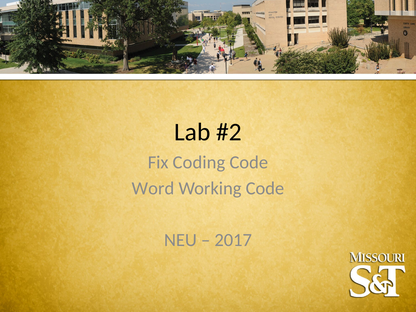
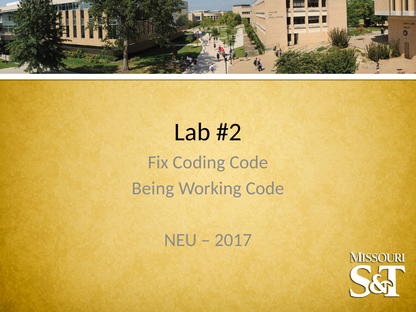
Word: Word -> Being (153, 188)
